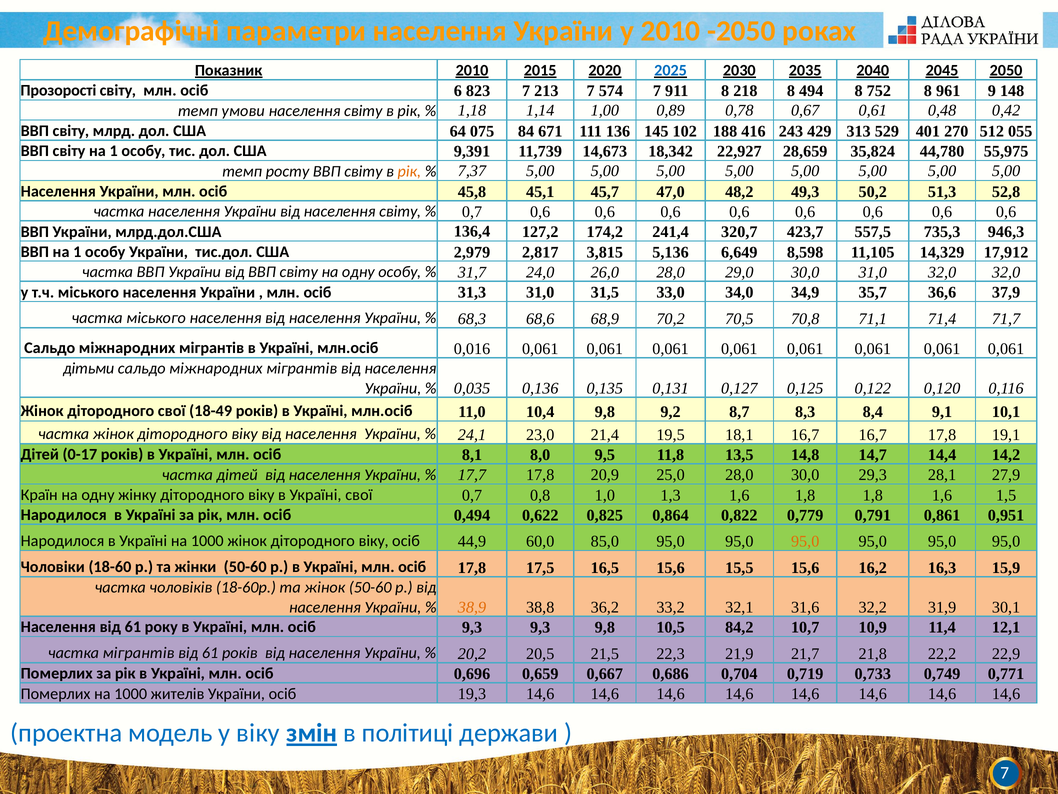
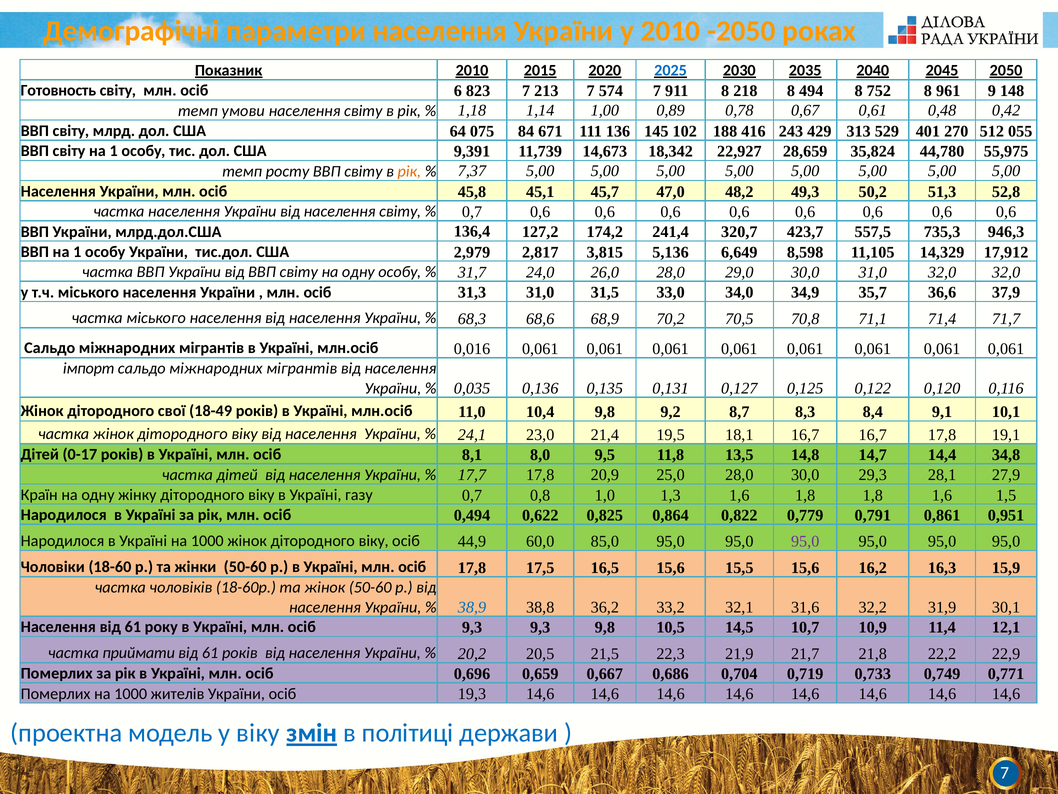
Прозорості: Прозорості -> Готовность (58, 91)
дітьми: дітьми -> імпорт (89, 368)
14,2: 14,2 -> 34,8 (1006, 455)
Україні свої: свої -> газу (359, 495)
95,0 colour: orange -> purple (805, 541)
38,9 colour: orange -> blue (472, 607)
84,2: 84,2 -> 14,5 (739, 627)
частка мігрантів: мігрантів -> приймати (139, 653)
